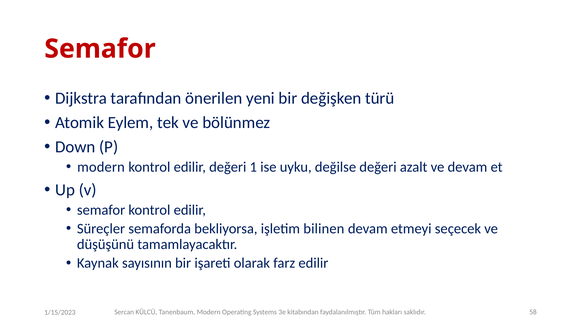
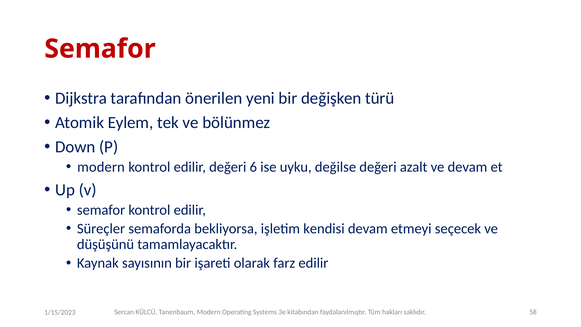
1: 1 -> 6 (253, 167)
bilinen: bilinen -> kendisi (324, 229)
